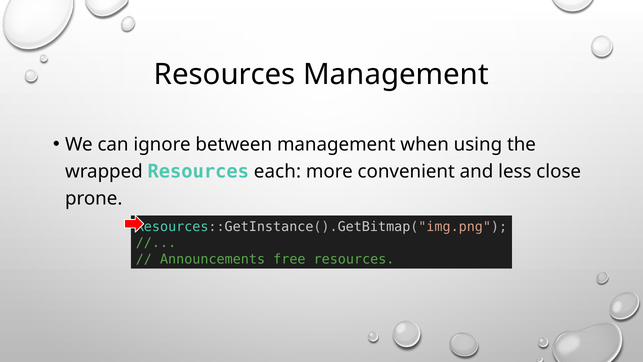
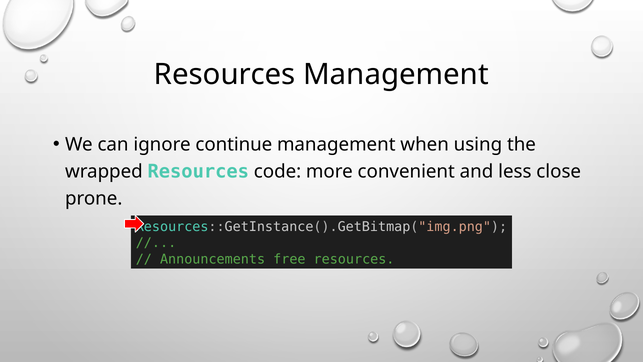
between: between -> continue (234, 144)
each: each -> code (278, 171)
